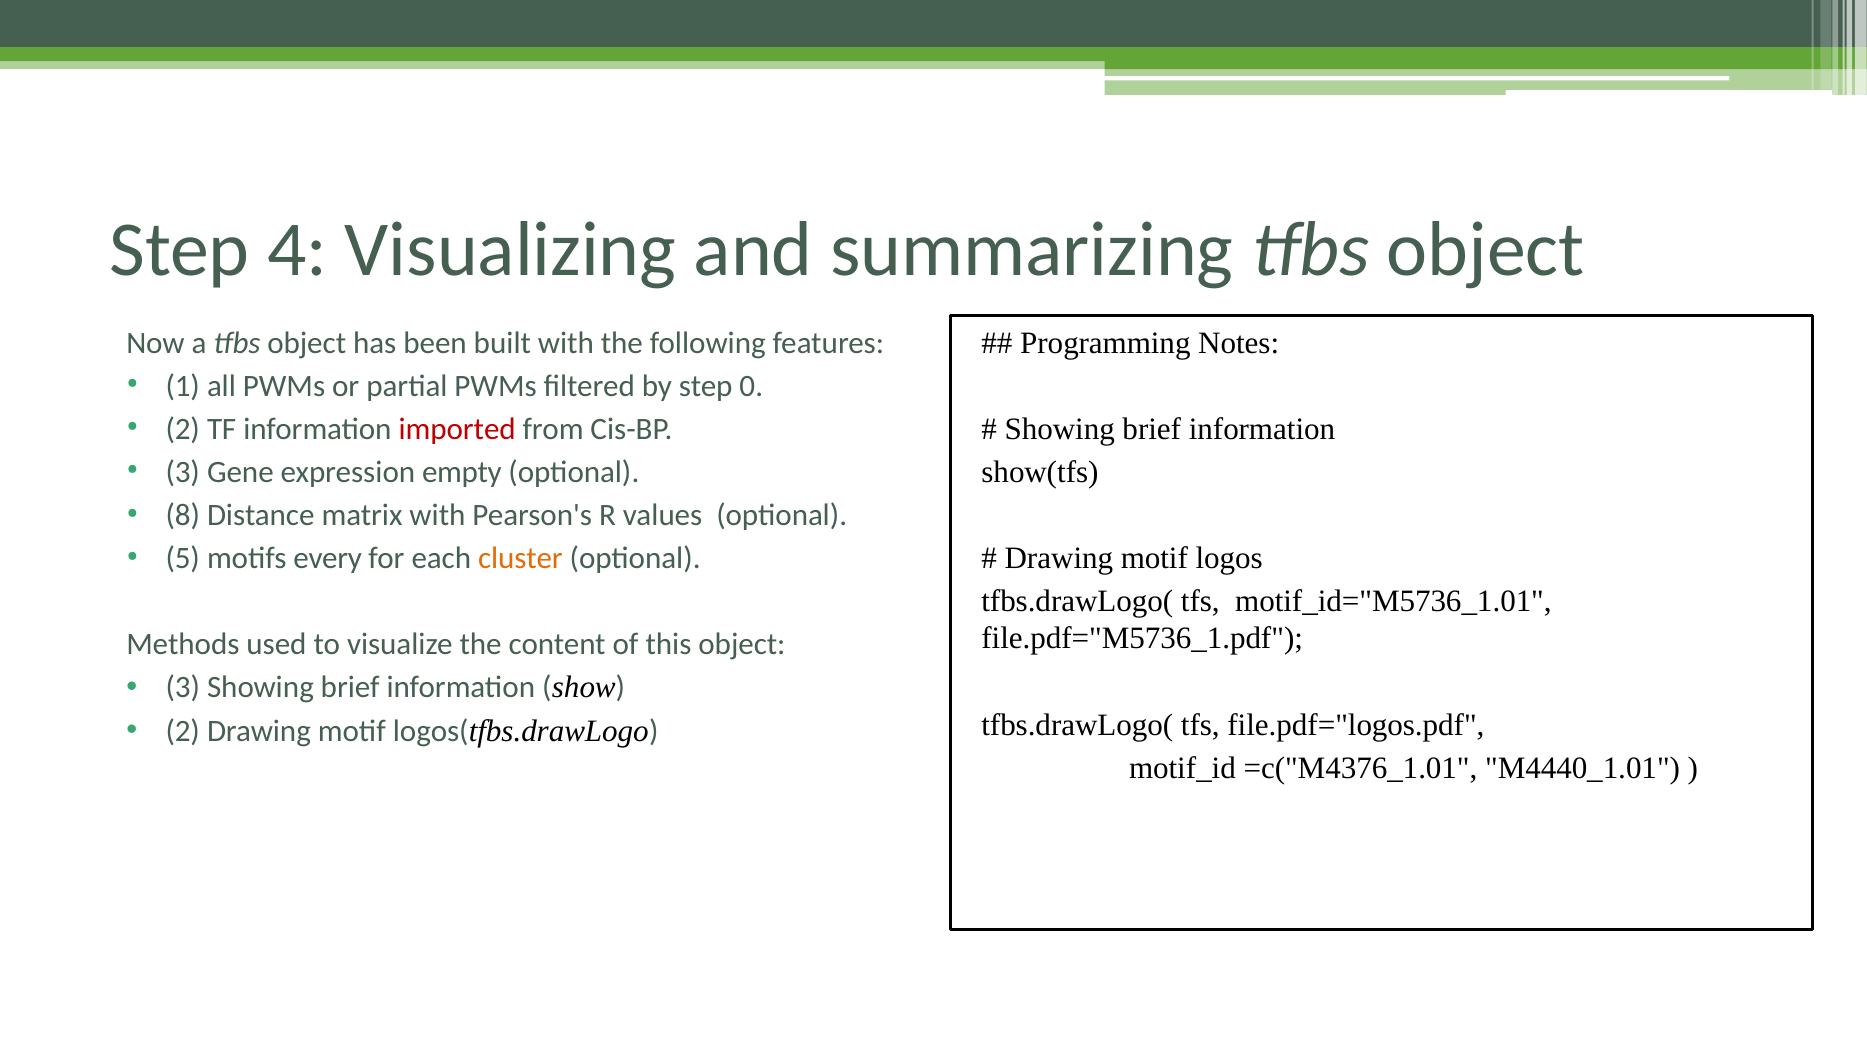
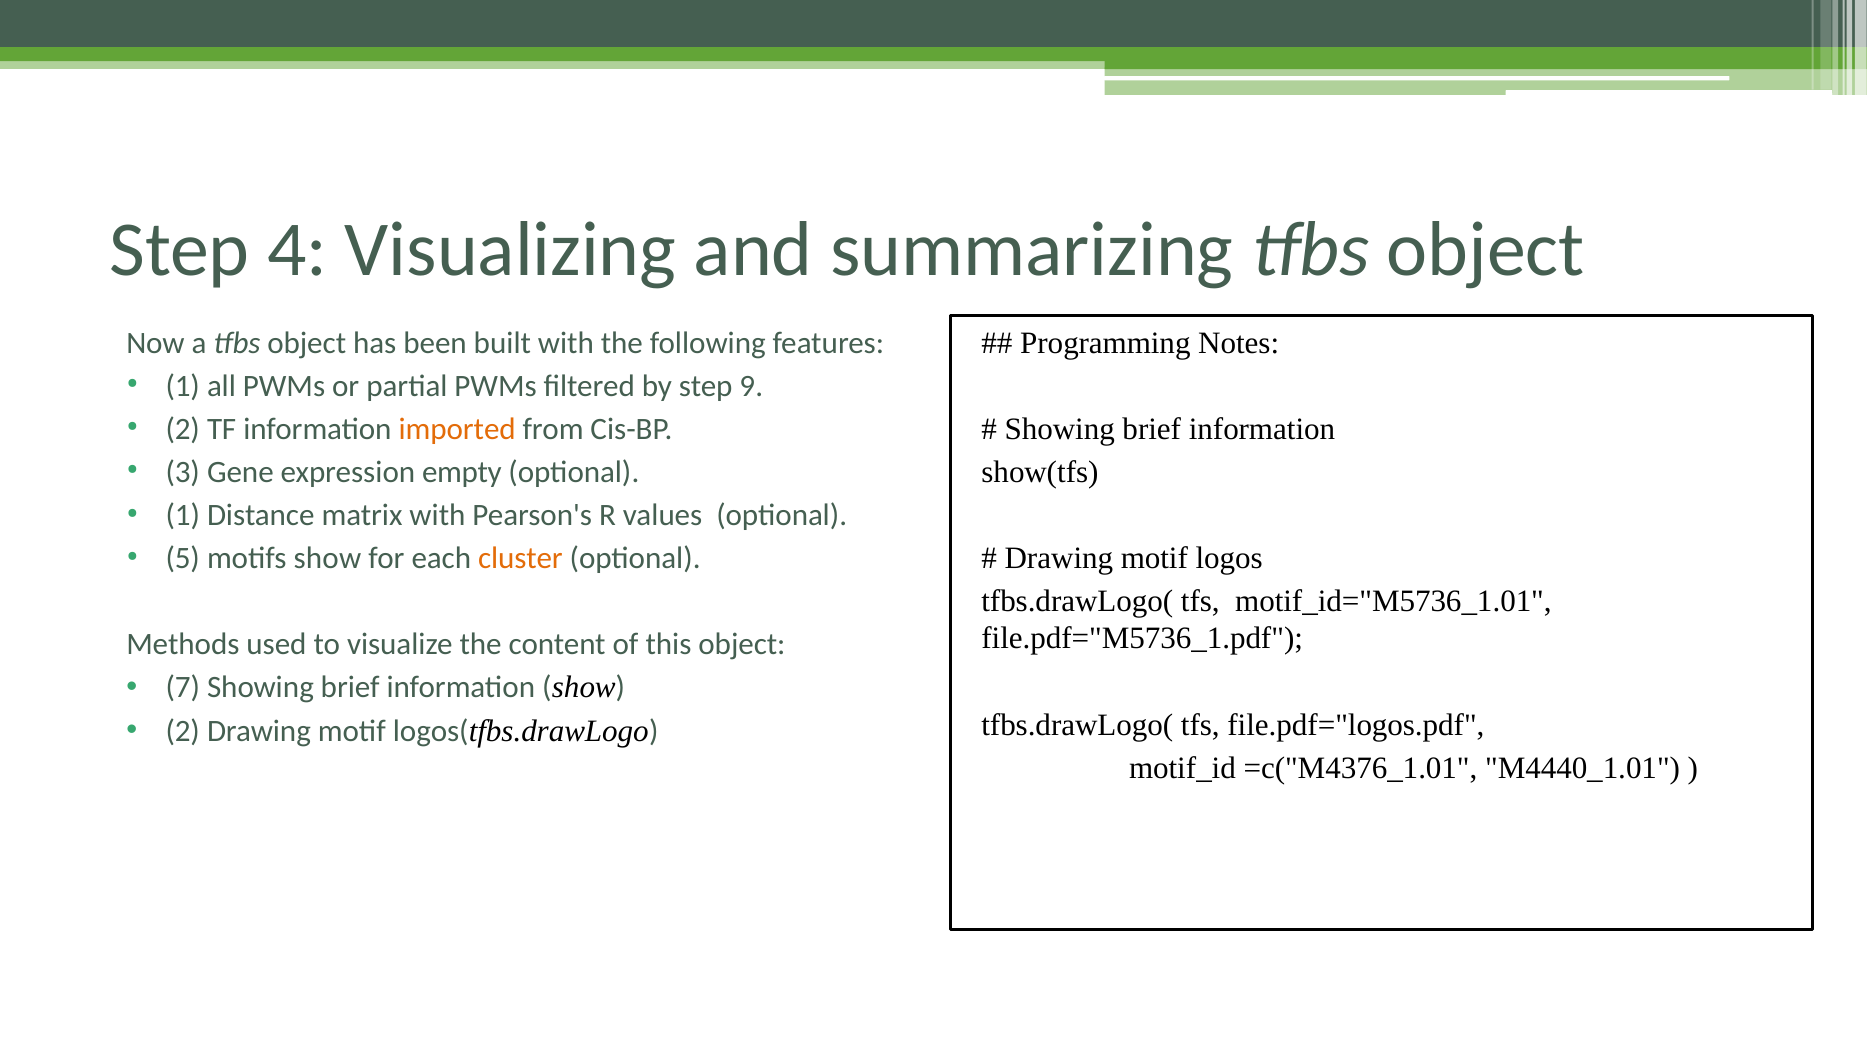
0: 0 -> 9 (751, 386)
imported colour: red -> orange (457, 429)
8: 8 -> 1 (183, 515)
motifs every: every -> show (327, 558)
3: 3 -> 7 (183, 688)
